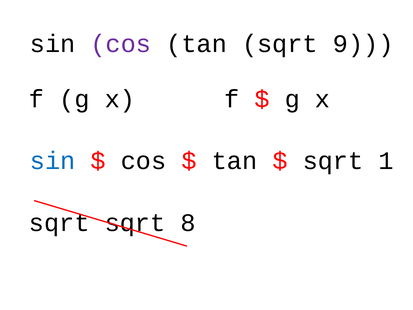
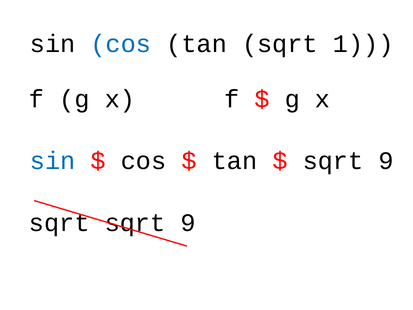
cos colour: purple -> blue (121, 44)
9: 9 -> 1 (363, 44)
1: 1 -> 9 (386, 161)
sqrt sqrt 8: 8 -> 9 (188, 223)
